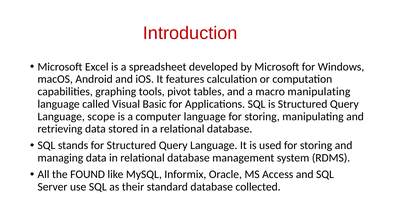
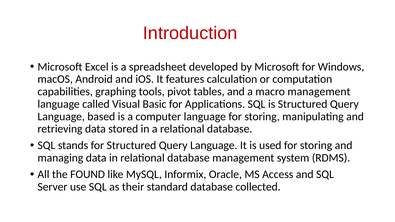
macro manipulating: manipulating -> management (319, 92)
scope: scope -> based (101, 117)
